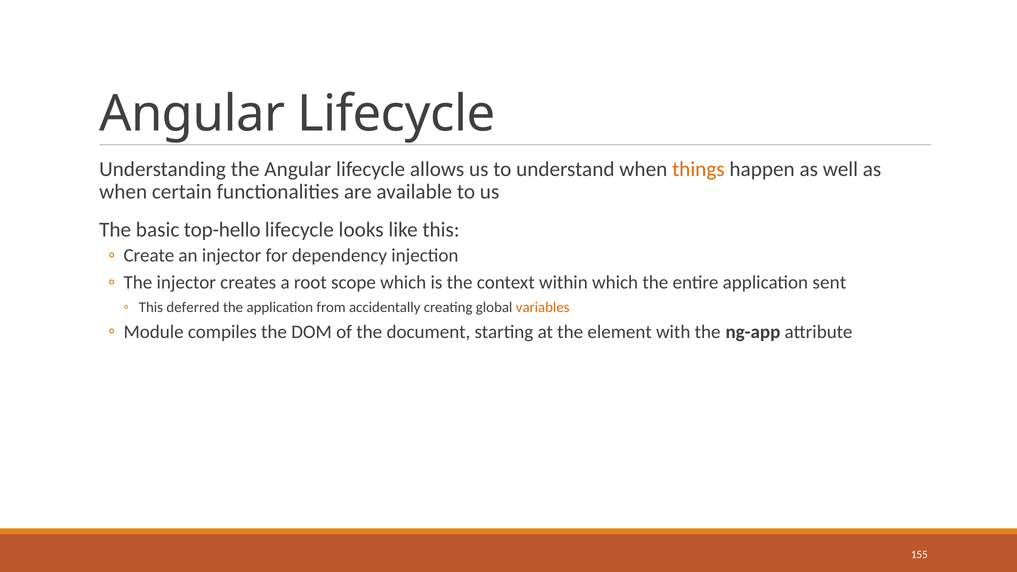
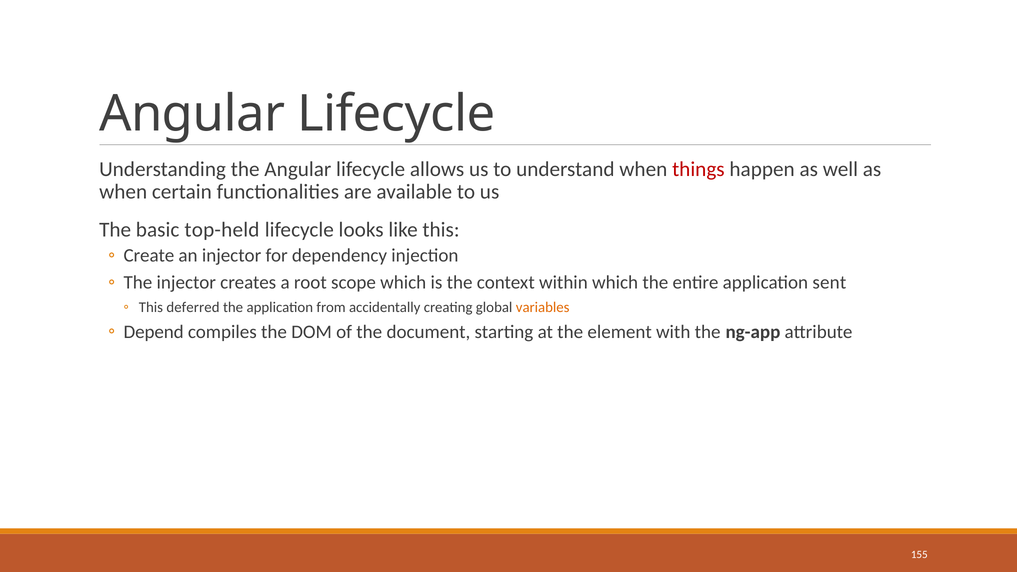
things colour: orange -> red (698, 169)
top-hello: top-hello -> top-held (222, 230)
Module: Module -> Depend (154, 332)
